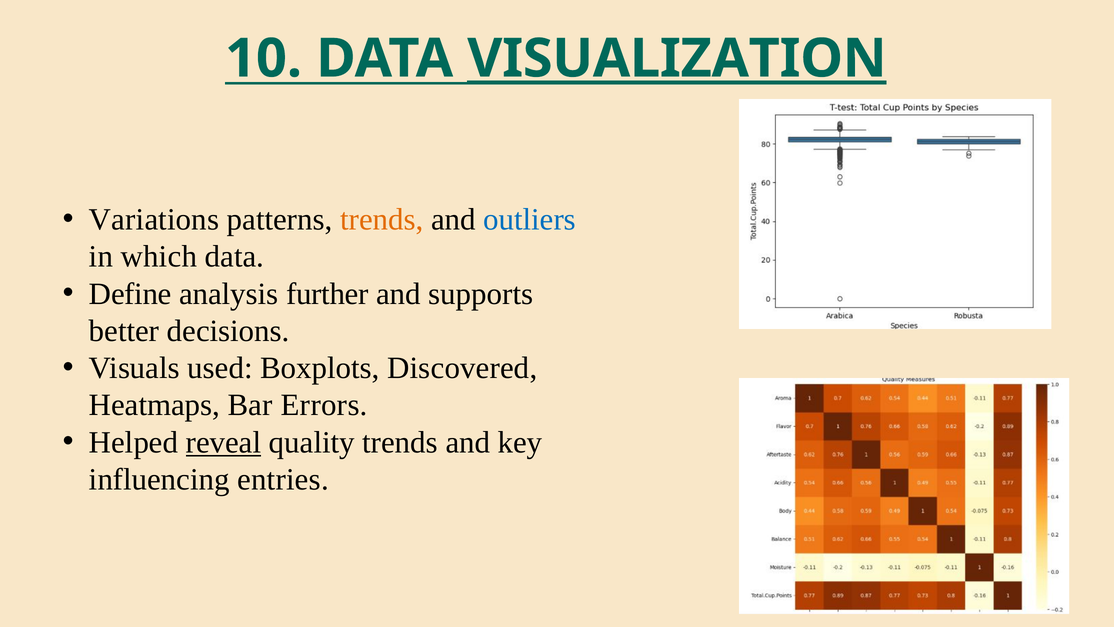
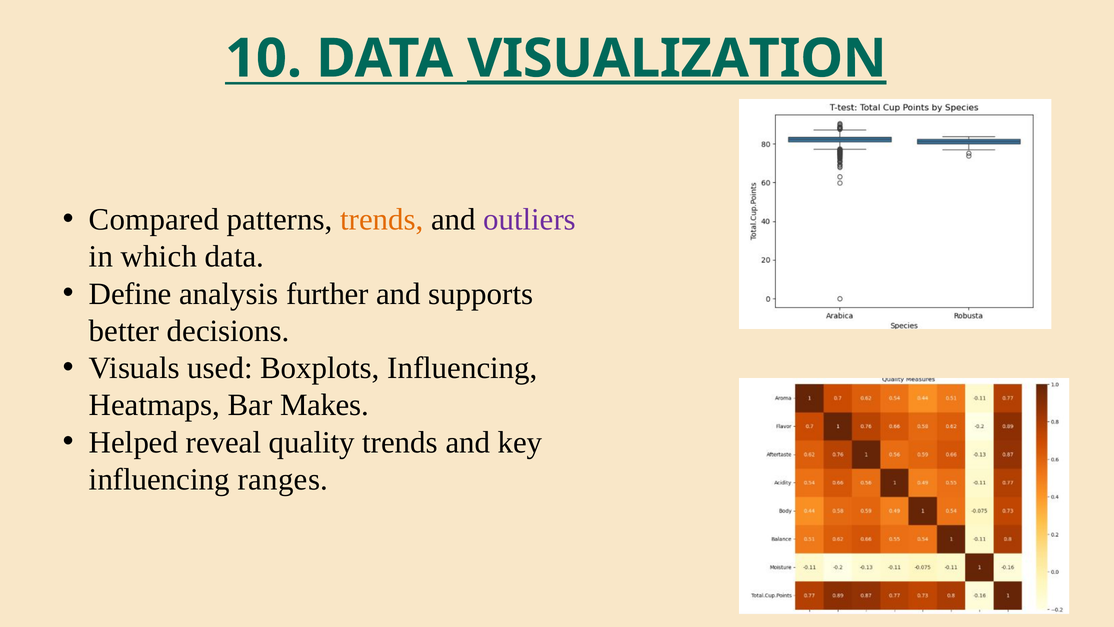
Variations: Variations -> Compared (154, 219)
outliers colour: blue -> purple (530, 219)
Boxplots Discovered: Discovered -> Influencing (462, 368)
Errors: Errors -> Makes (324, 405)
reveal underline: present -> none (223, 442)
entries: entries -> ranges (283, 479)
